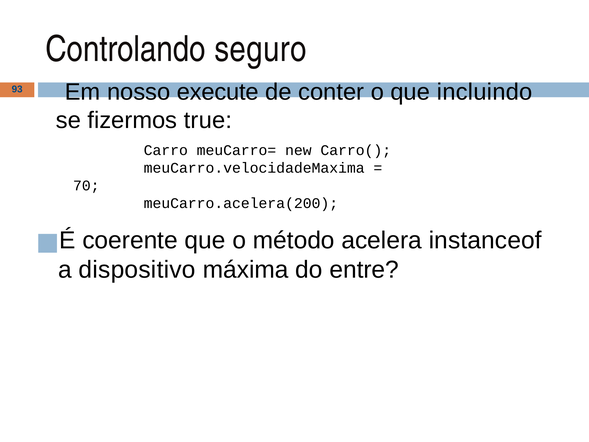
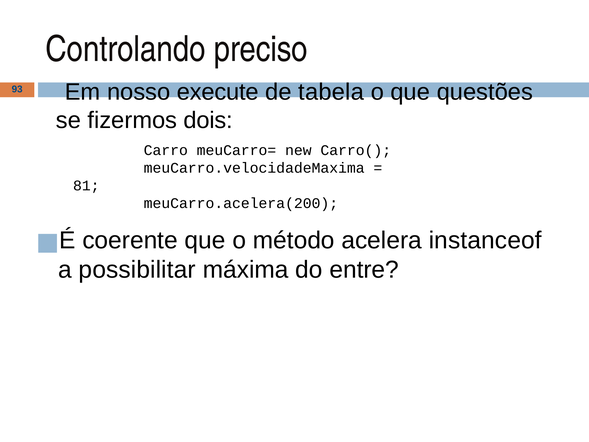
seguro: seguro -> preciso (261, 49)
conter: conter -> tabela (331, 92)
incluindo: incluindo -> questões (485, 92)
true: true -> dois (208, 120)
70: 70 -> 81 (86, 186)
dispositivo: dispositivo -> possibilitar (137, 270)
